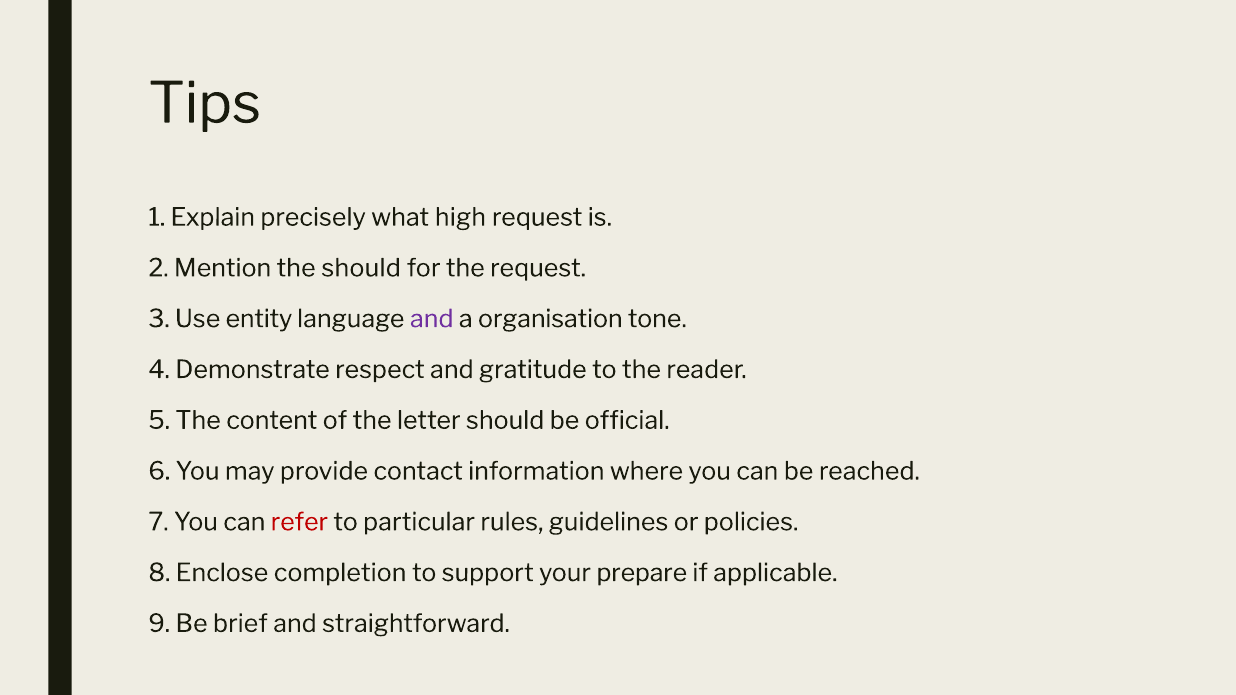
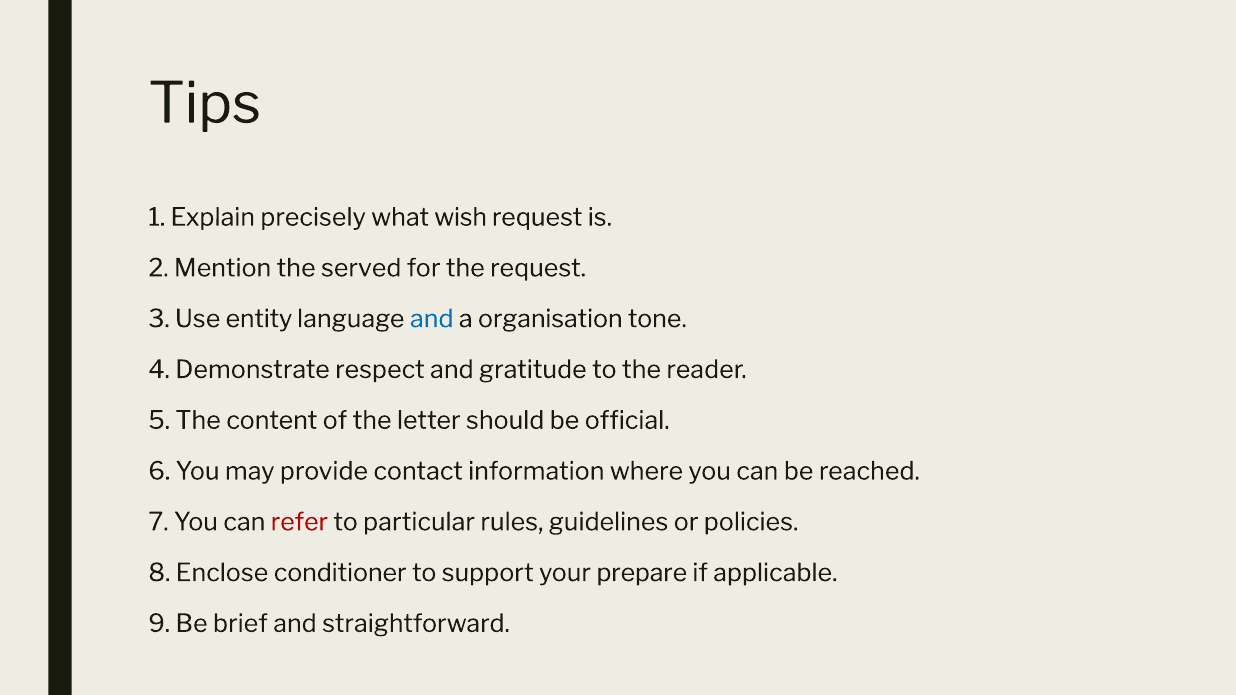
high: high -> wish (461, 217)
the should: should -> served (361, 268)
and colour: purple -> blue (432, 319)
completion: completion -> conditioner (340, 573)
